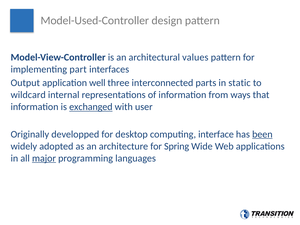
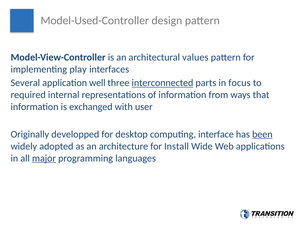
part: part -> play (78, 69)
Output: Output -> Several (25, 83)
interconnected underline: none -> present (162, 83)
static: static -> focus (239, 83)
wildcard: wildcard -> required (28, 95)
exchanged underline: present -> none (91, 107)
Spring: Spring -> Install (177, 146)
